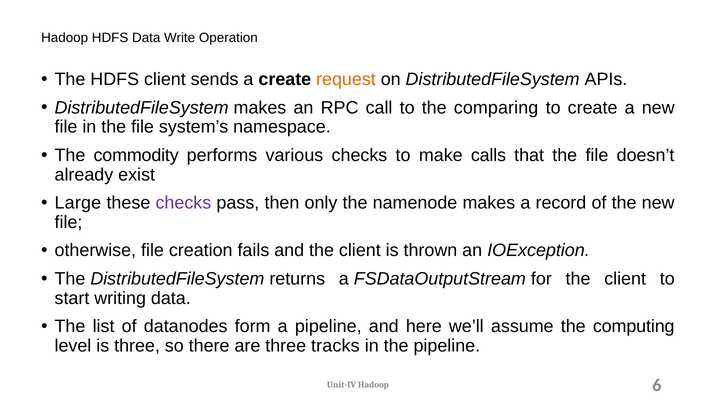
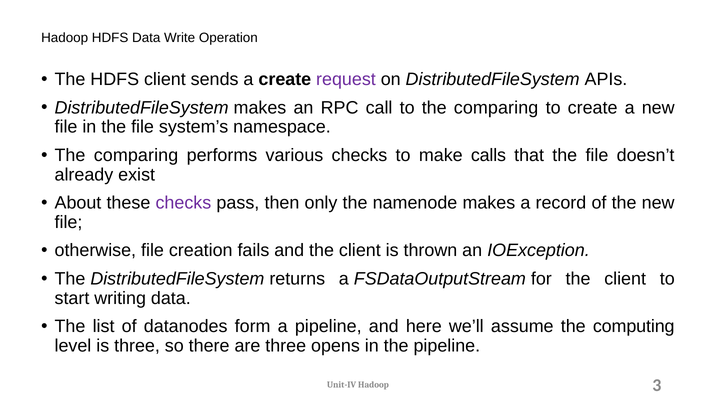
request colour: orange -> purple (346, 79)
commodity: commodity -> comparing (136, 155)
Large: Large -> About (78, 203)
tracks: tracks -> opens (335, 346)
6: 6 -> 3 (657, 385)
